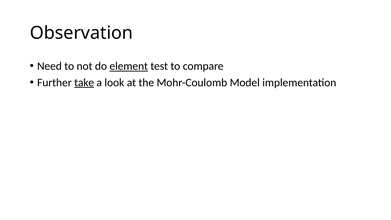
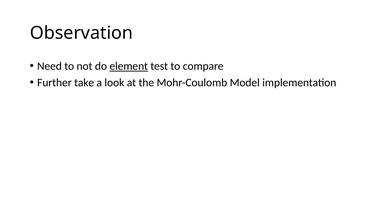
take underline: present -> none (84, 83)
